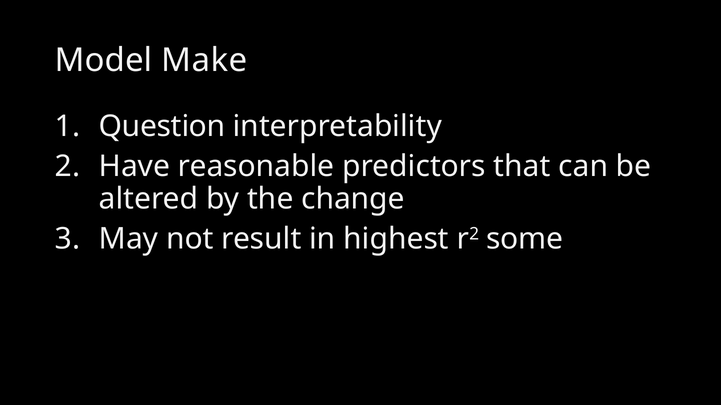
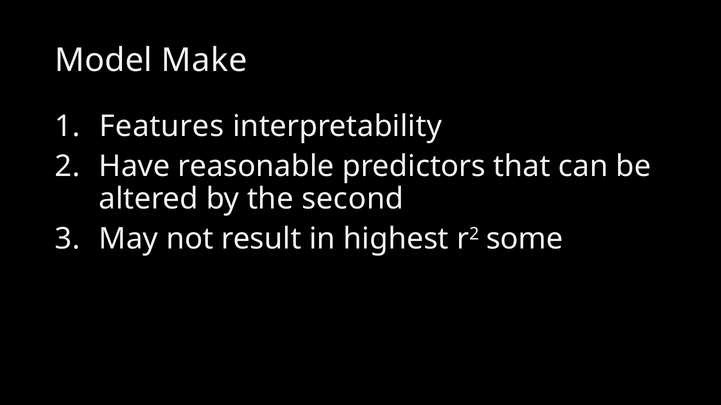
Question: Question -> Features (162, 127)
change: change -> second (353, 199)
